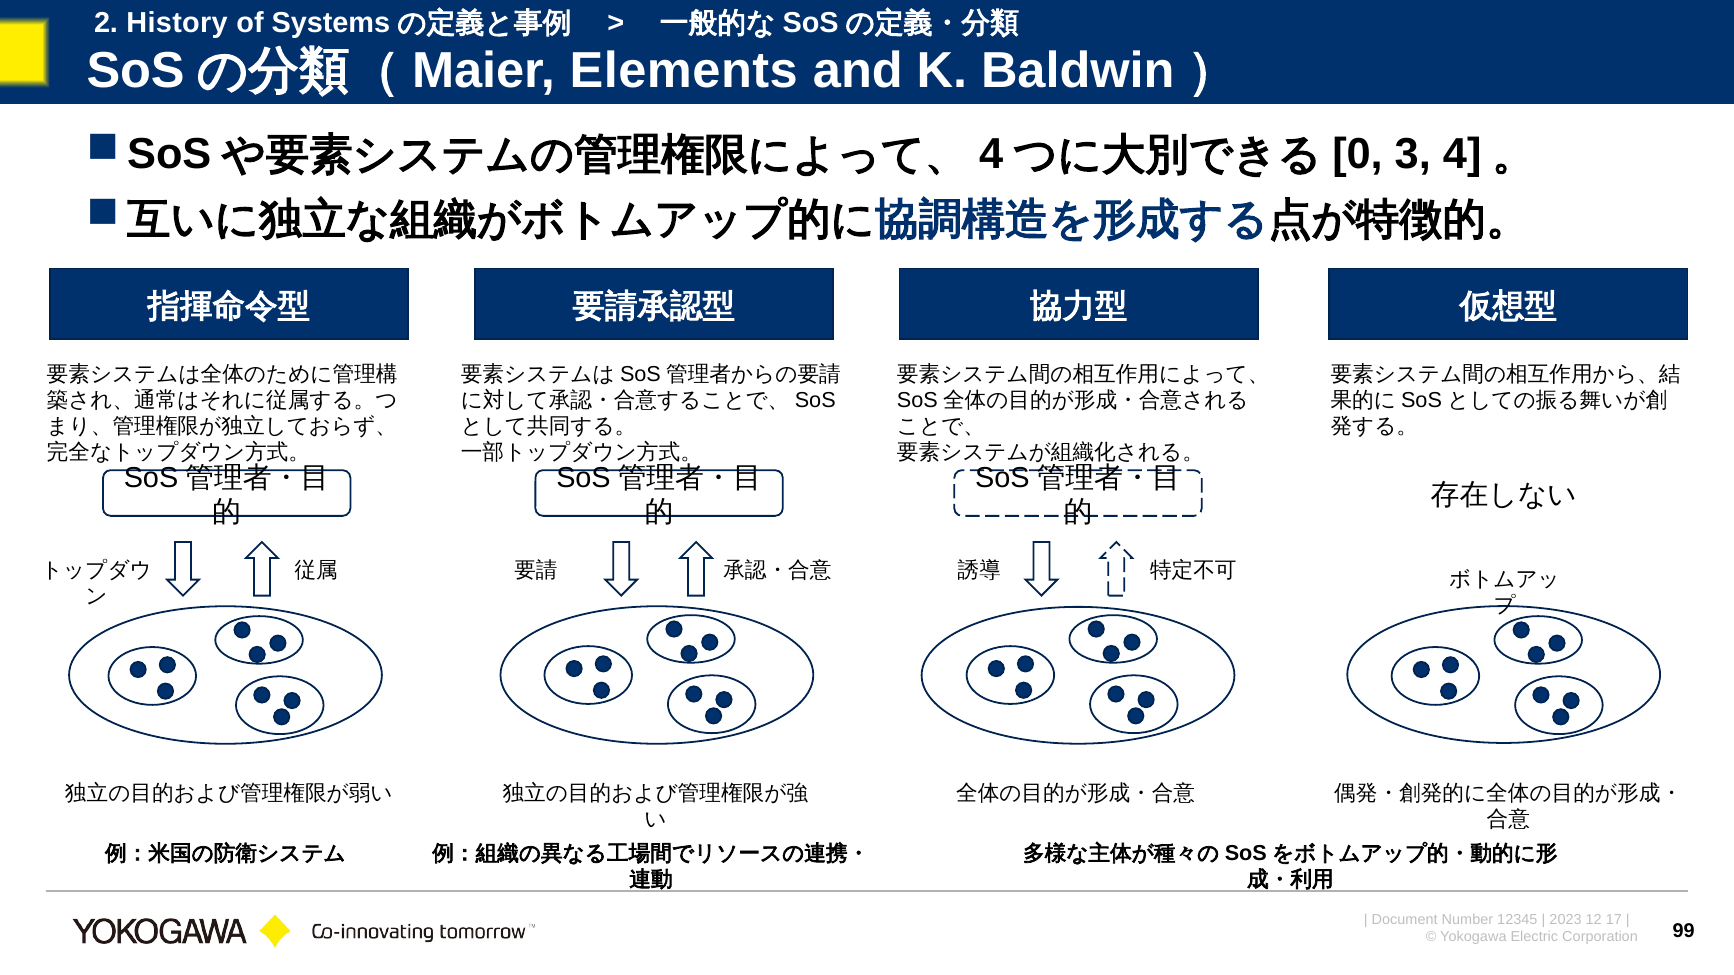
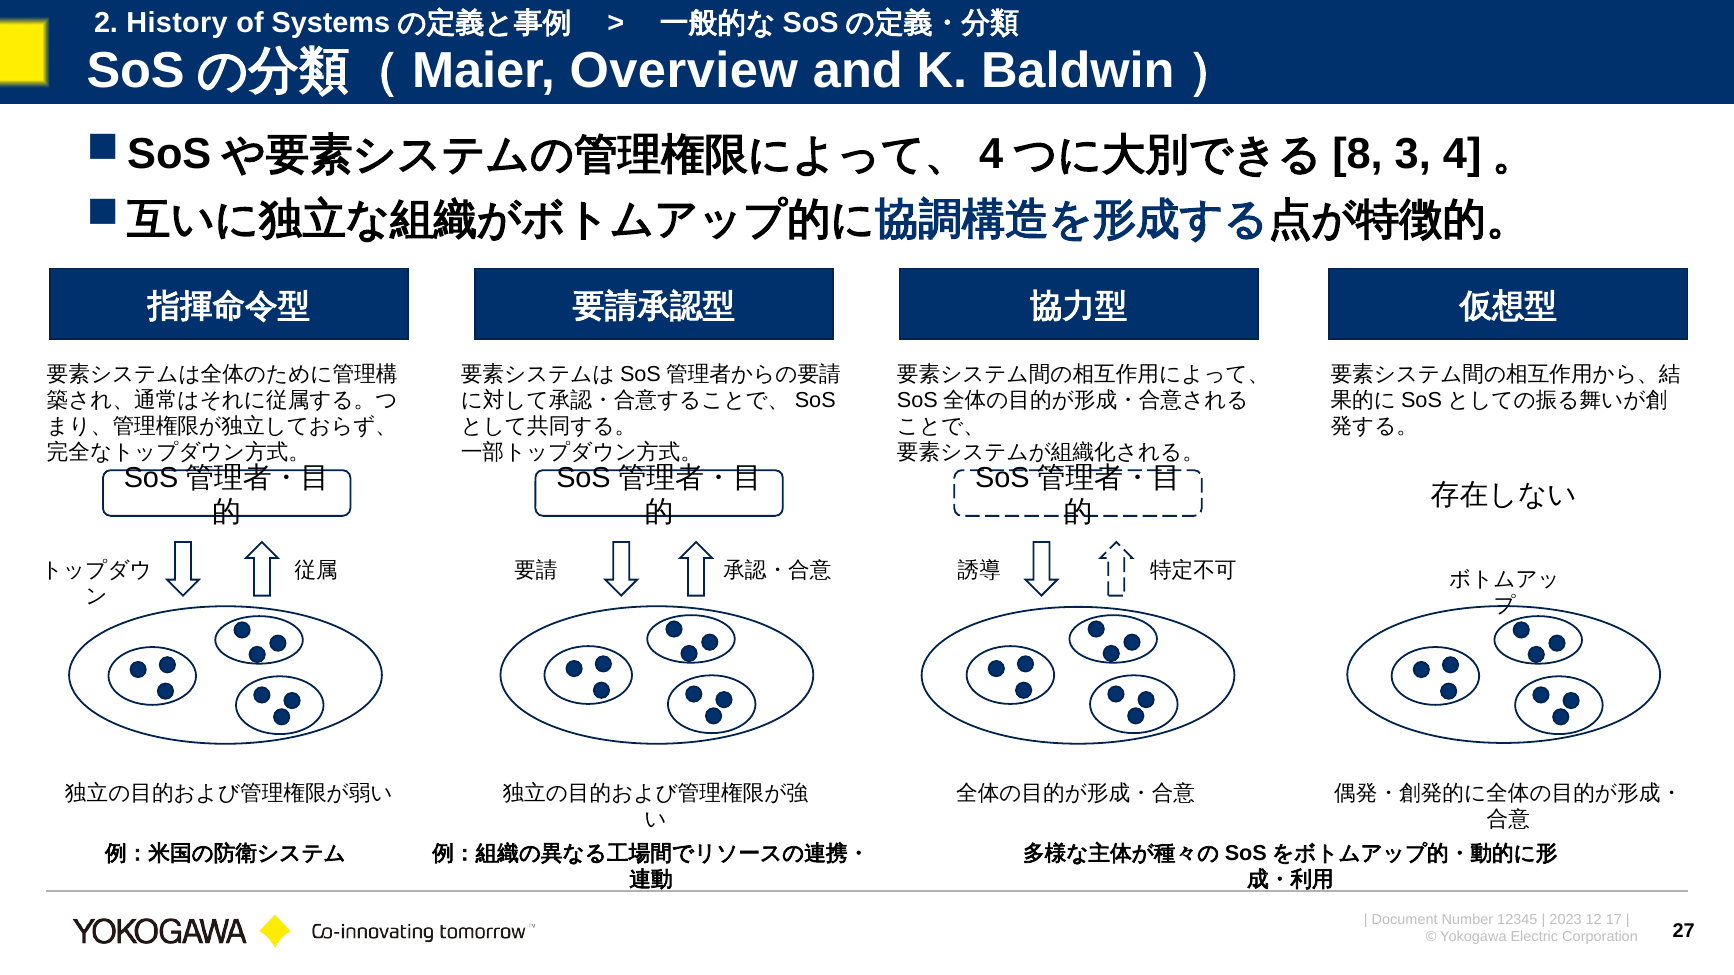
Elements: Elements -> Overview (684, 71)
0: 0 -> 8 (1358, 155)
99: 99 -> 27 (1684, 931)
